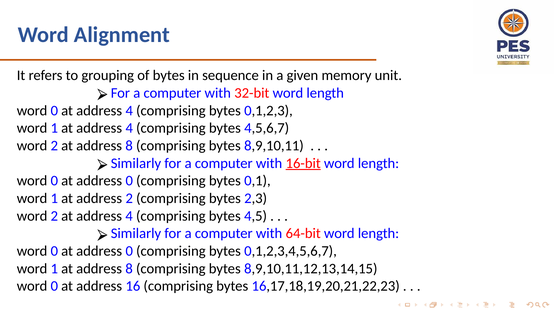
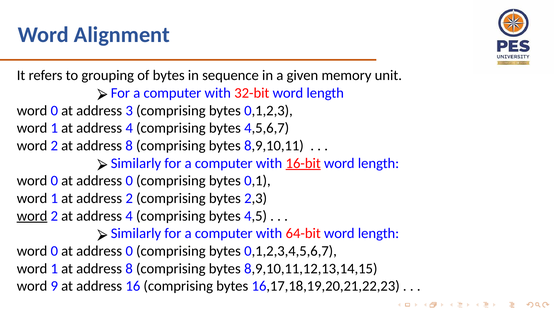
0 at address 4: 4 -> 3 (129, 110)
word underline: none -> present (32, 216)
0: 0 -> 9 (54, 286)
